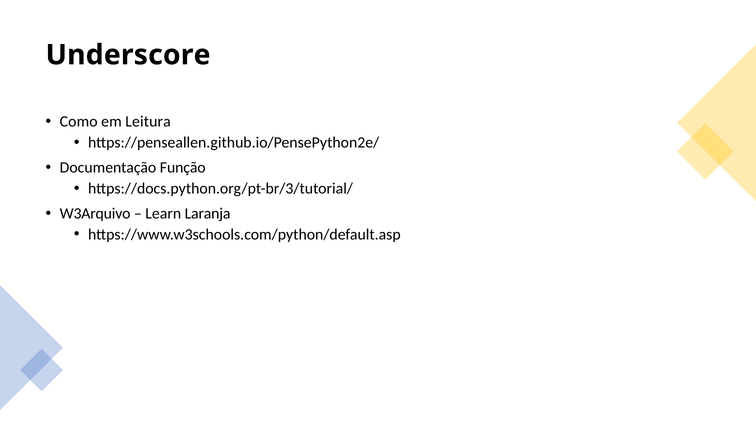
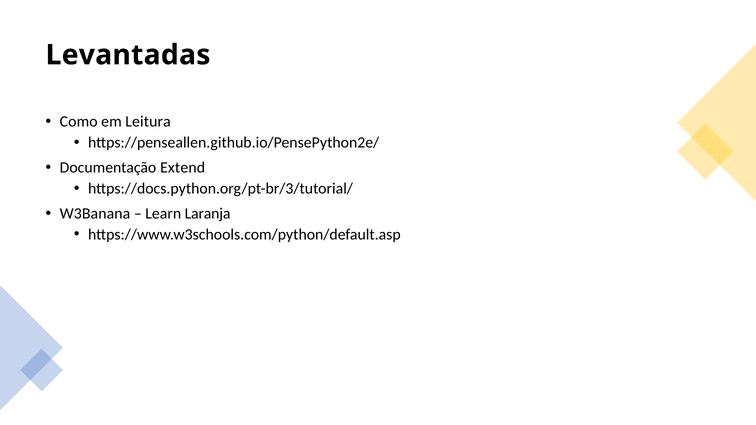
Underscore: Underscore -> Levantadas (128, 55)
Função: Função -> Extend (183, 168)
W3Arquivo: W3Arquivo -> W3Banana (95, 214)
